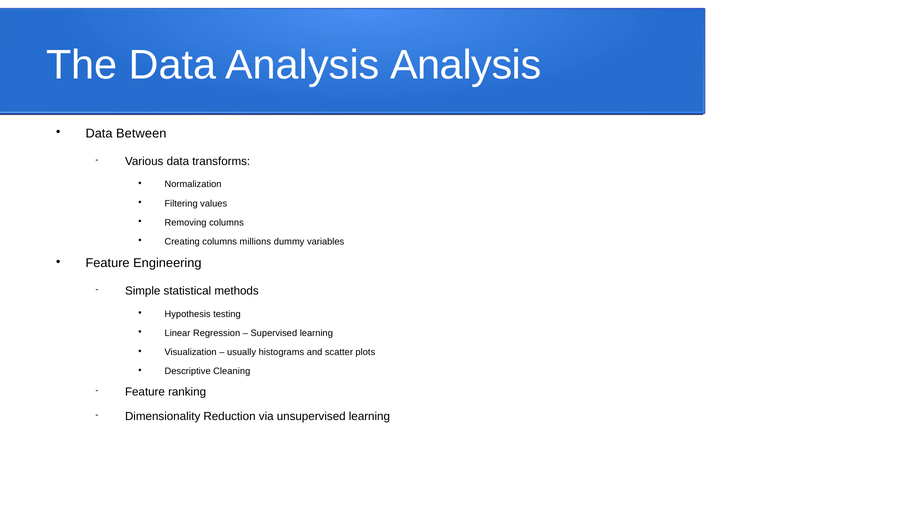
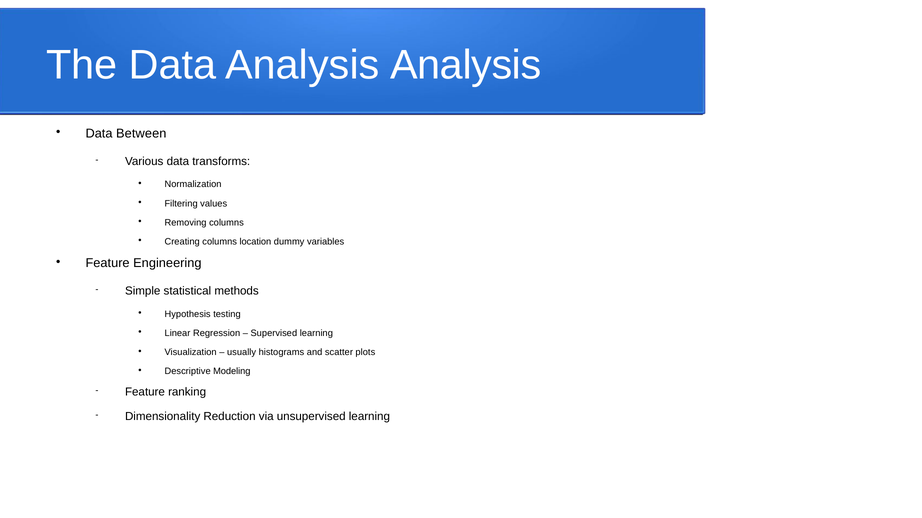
millions: millions -> location (255, 242)
Cleaning: Cleaning -> Modeling (232, 372)
